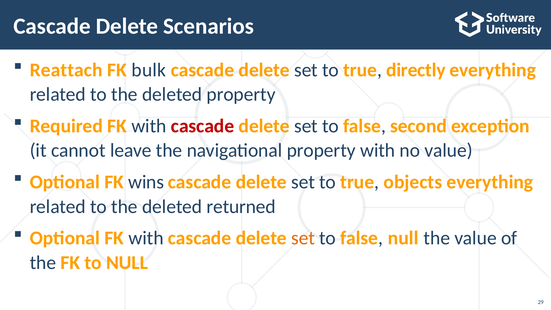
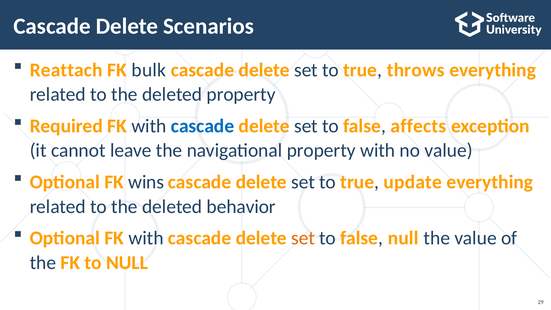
directly: directly -> throws (416, 70)
cascade colour: red -> blue (203, 126)
second: second -> affects (418, 126)
objects: objects -> update (413, 182)
returned: returned -> behavior (241, 207)
